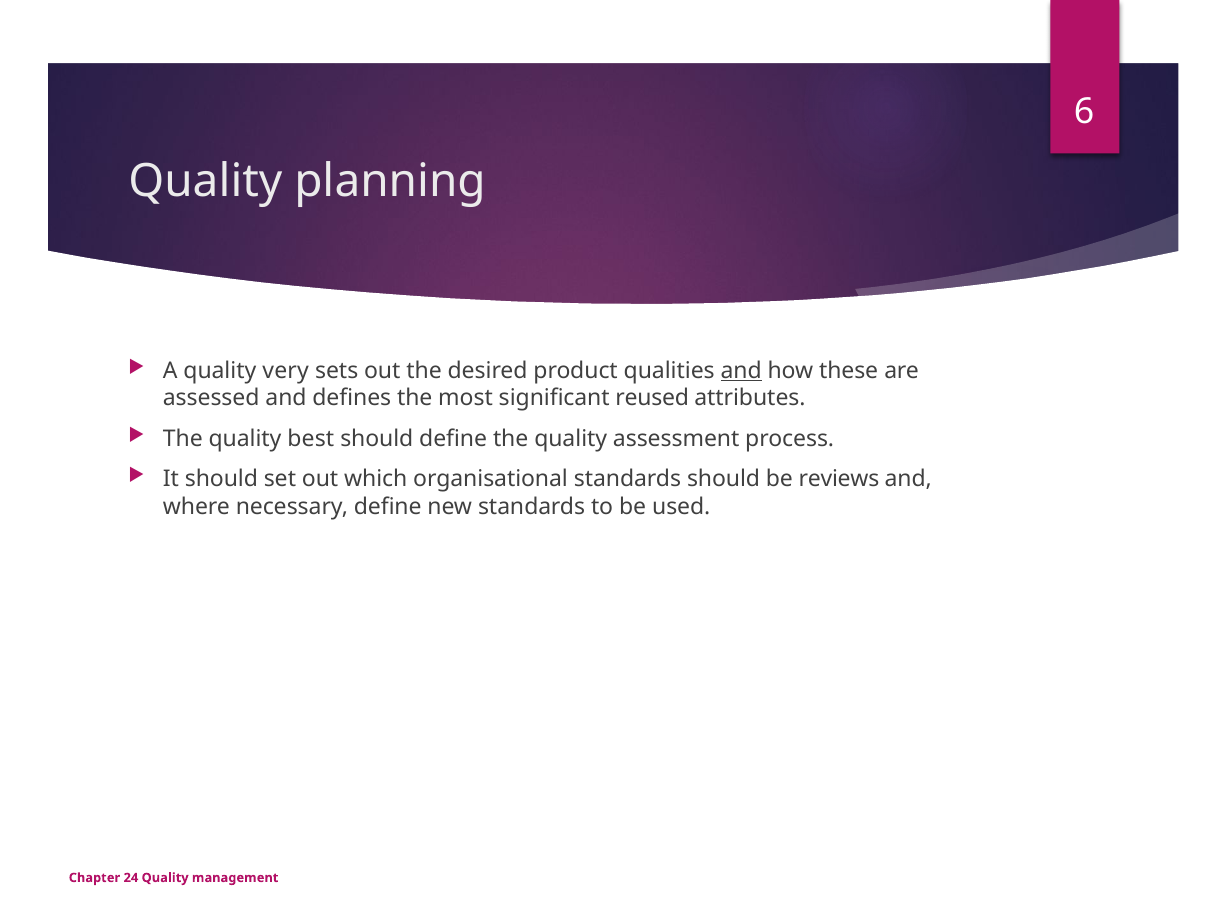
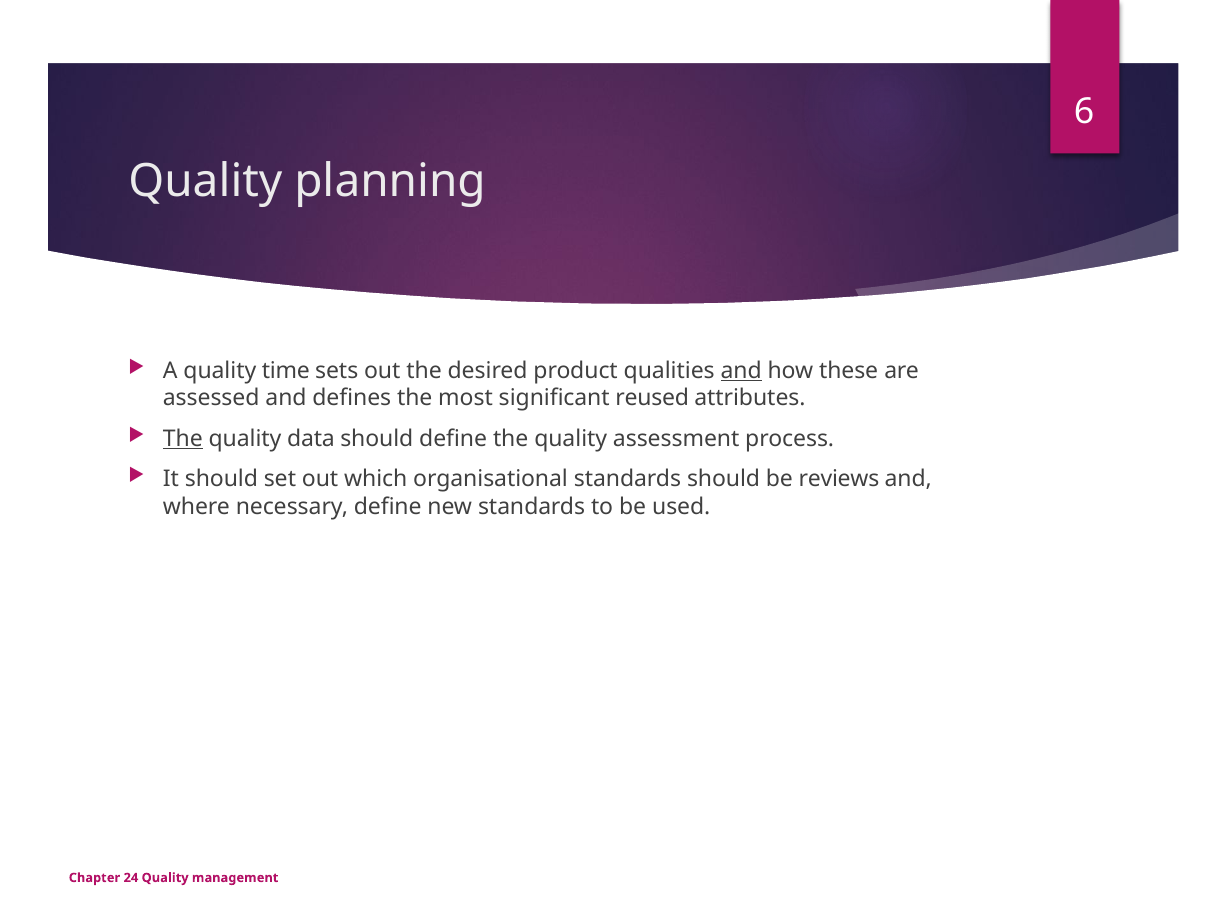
very: very -> time (286, 371)
The underline: none -> present (183, 439)
best: best -> data (311, 439)
